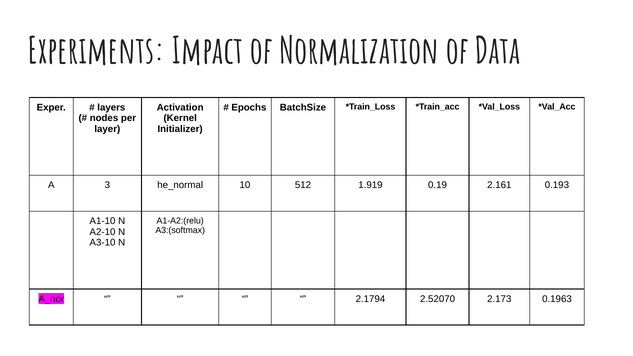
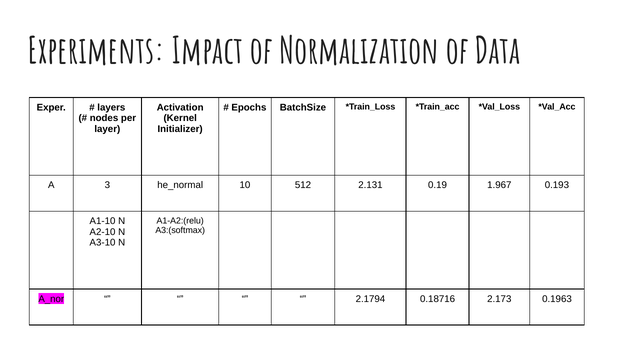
1.919: 1.919 -> 2.131 (370, 185)
2.161: 2.161 -> 1.967 (499, 185)
2.52070: 2.52070 -> 0.18716 (438, 299)
